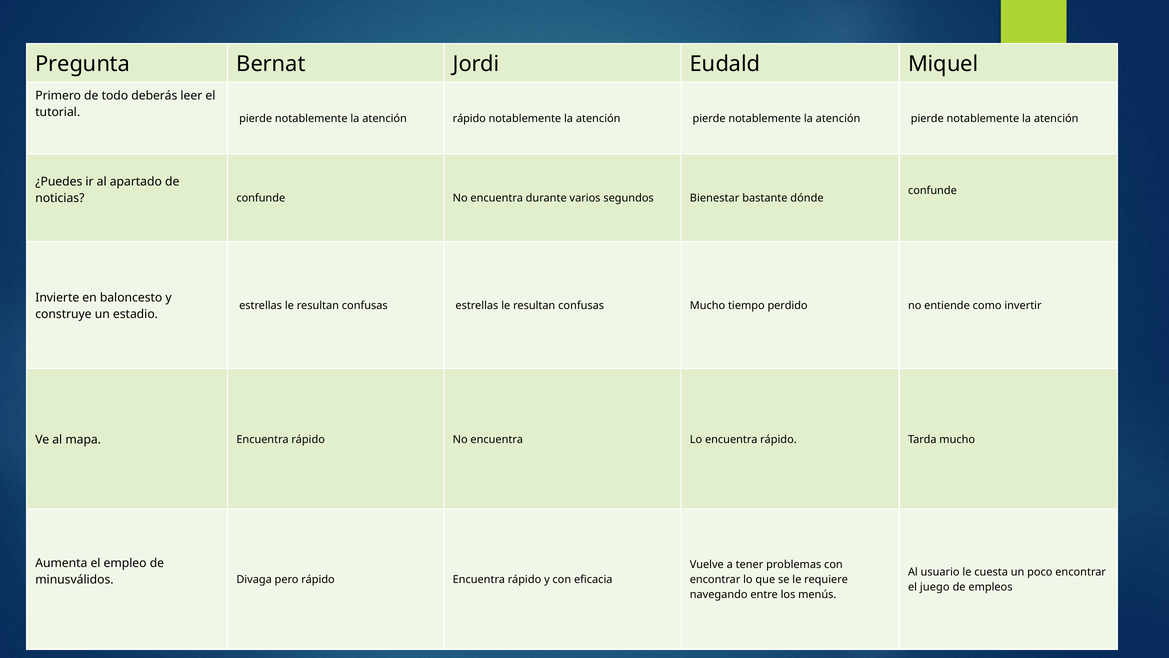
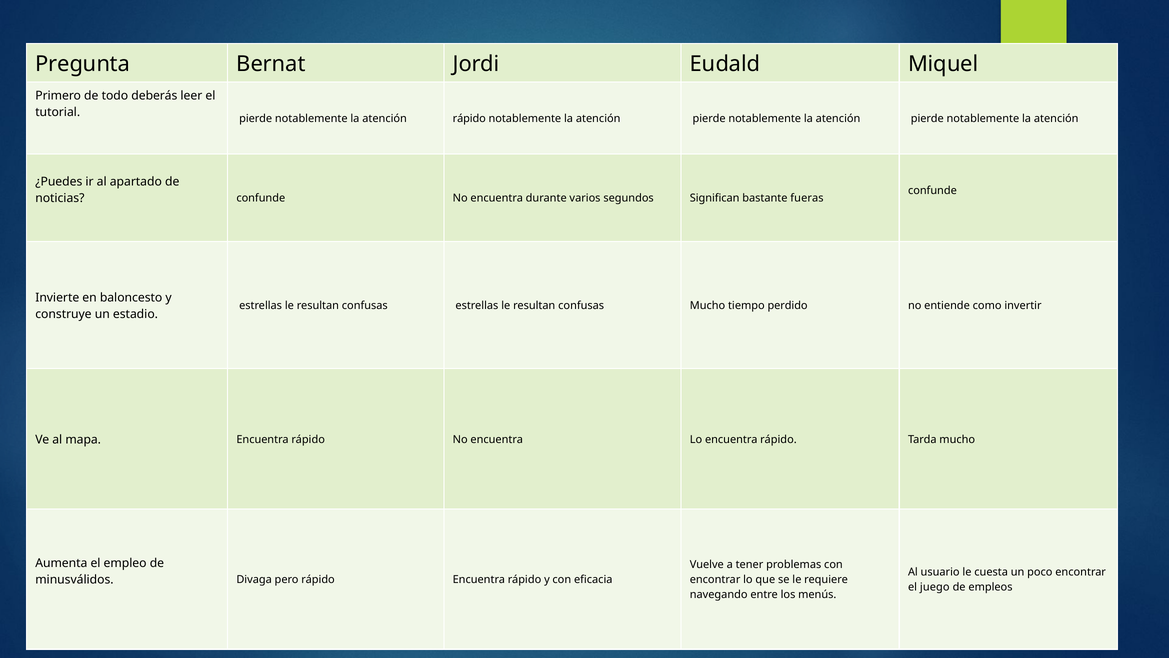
Bienestar: Bienestar -> Significan (715, 198)
dónde: dónde -> fueras (807, 198)
